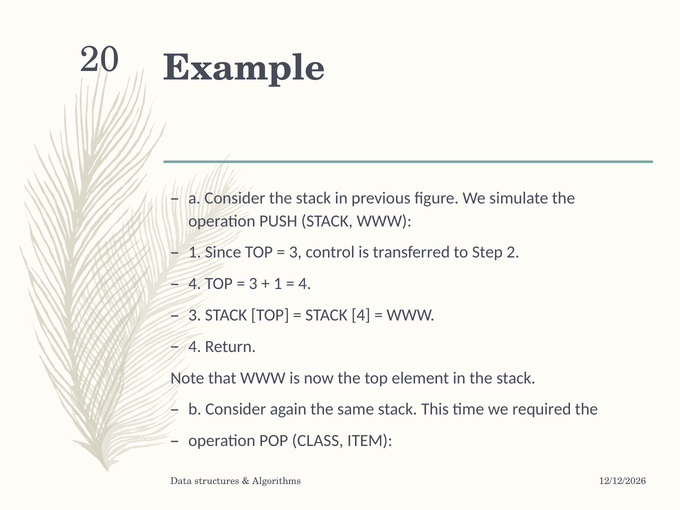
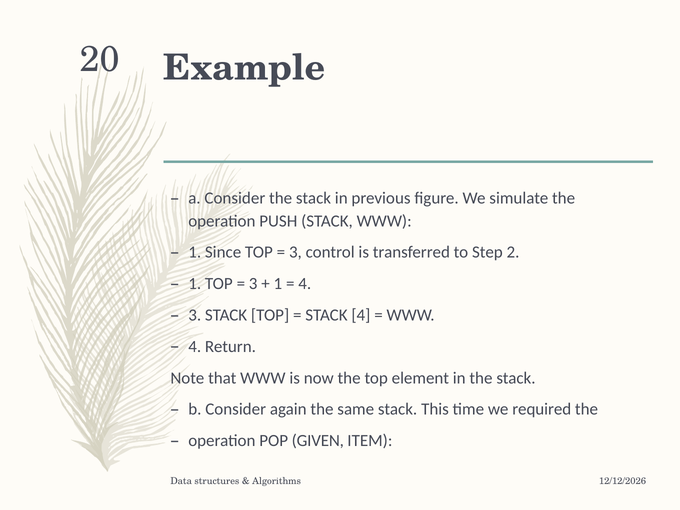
4: 4 -> 1 (195, 284)
CLASS: CLASS -> GIVEN (318, 441)
